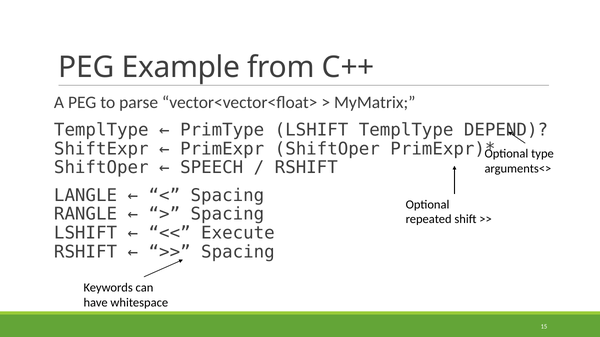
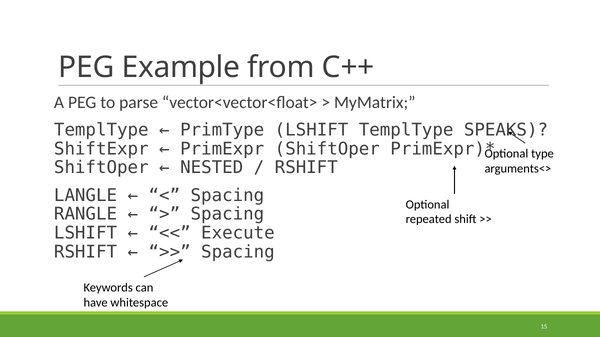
DEPEND: DEPEND -> SPEAKS (506, 130)
SPEECH: SPEECH -> NESTED (212, 168)
